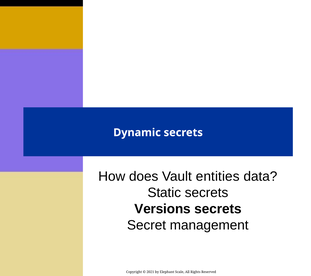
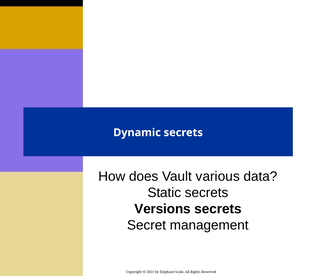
entities: entities -> various (218, 176)
